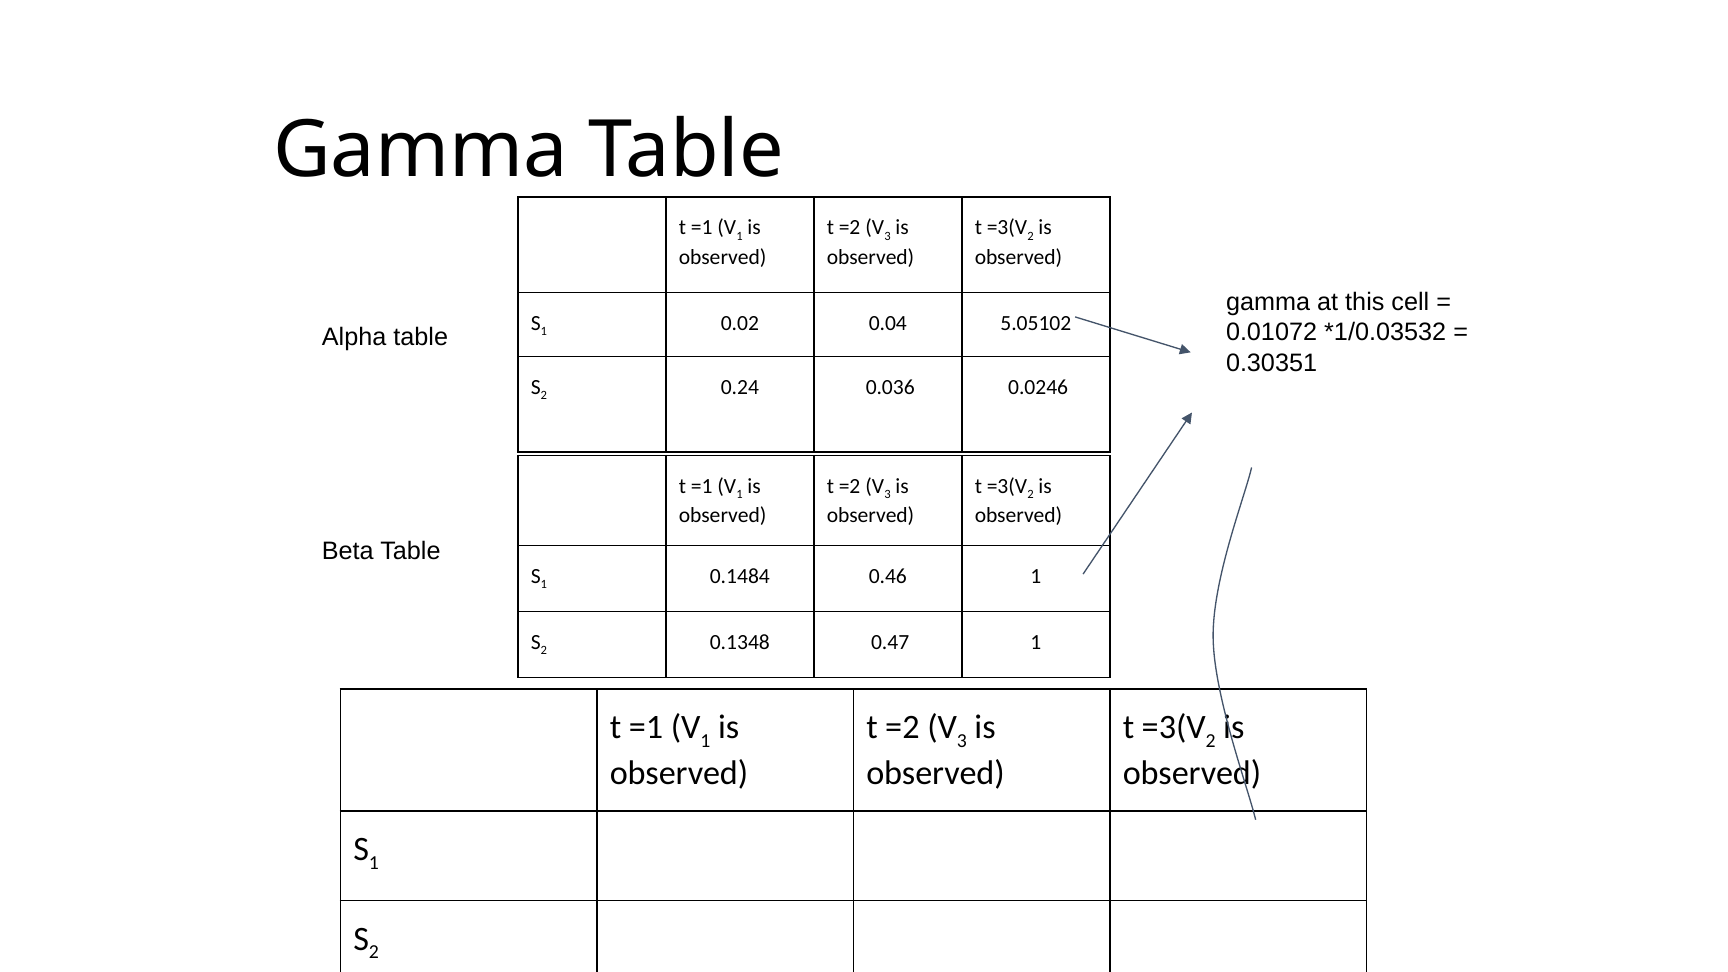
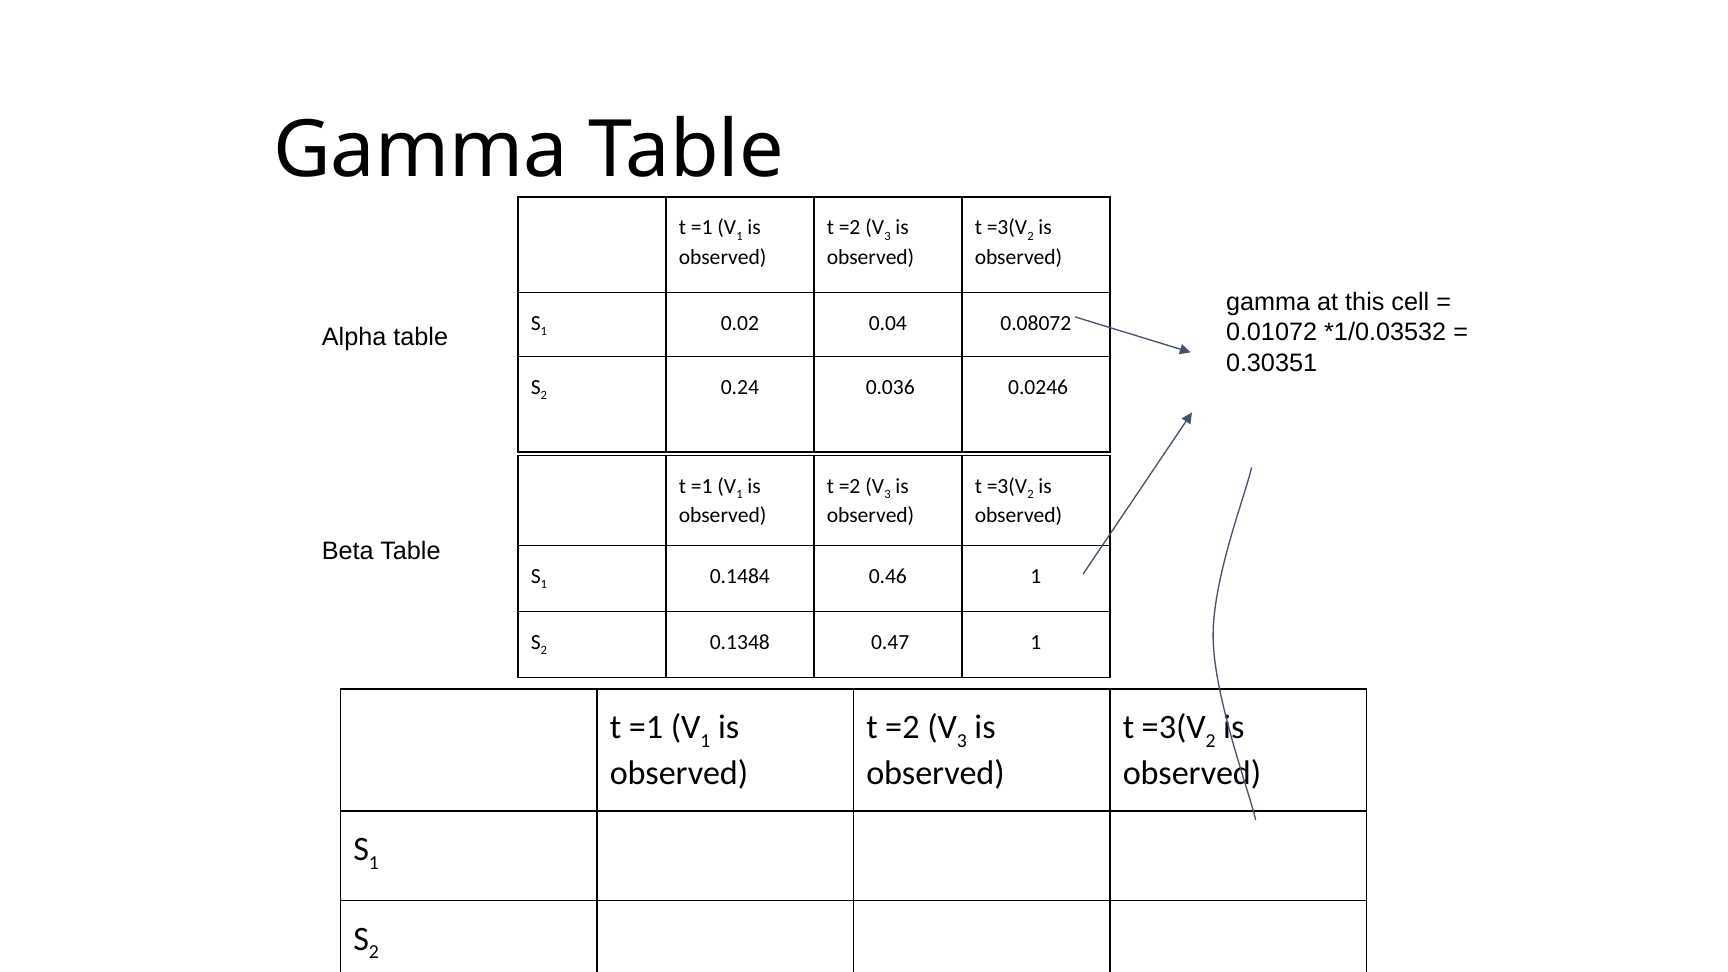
5.05102: 5.05102 -> 0.08072 (1036, 323)
